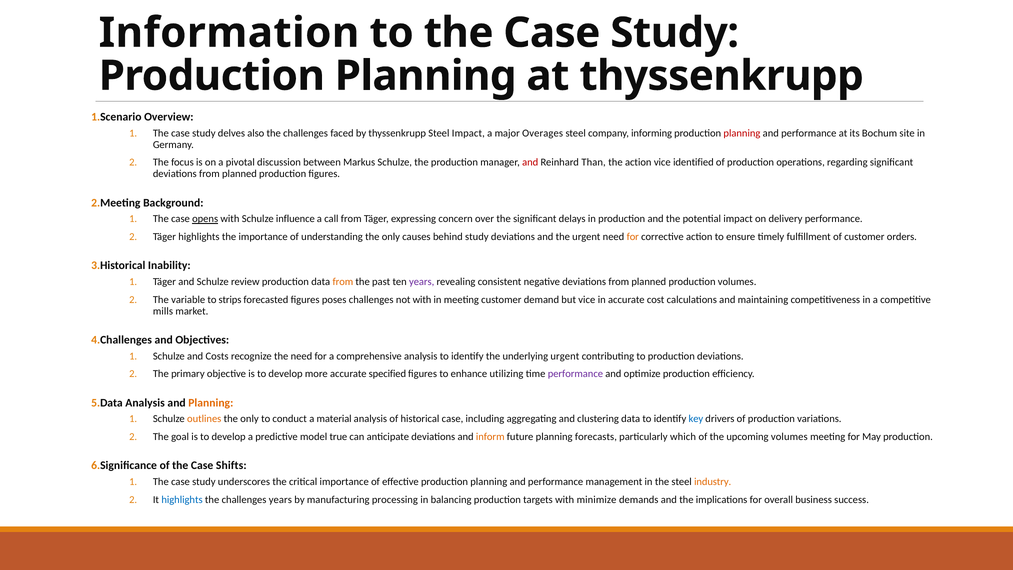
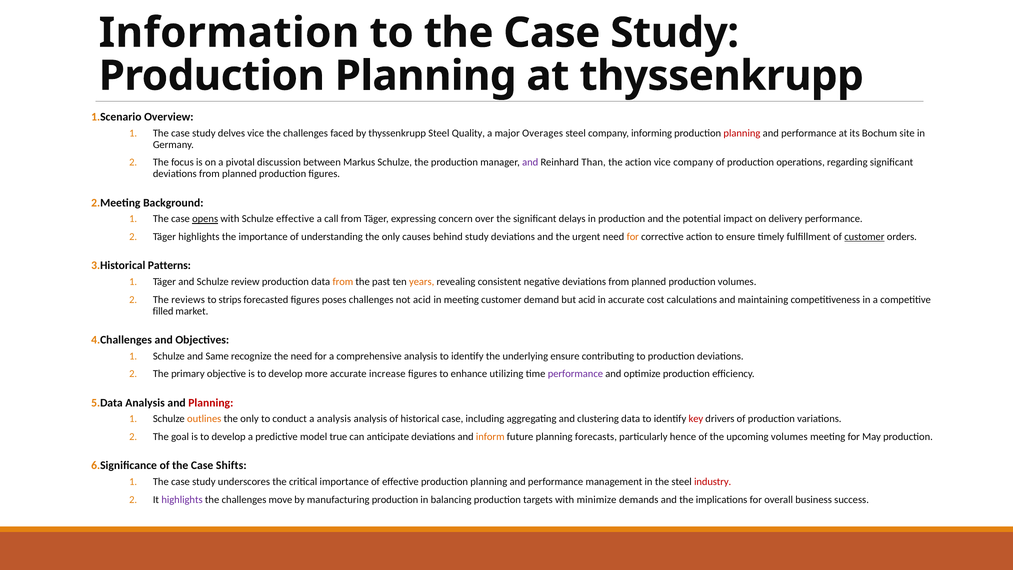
delves also: also -> vice (256, 133)
Steel Impact: Impact -> Quality (468, 133)
and colour: red -> purple (530, 162)
vice identified: identified -> company (693, 162)
Schulze influence: influence -> effective (295, 219)
customer underline: none -> present (864, 237)
Inability: Inability -> Patterns (169, 266)
years colour: purple -> orange (422, 282)
variable: variable -> reviews (188, 299)
not with: with -> acid (422, 299)
but vice: vice -> acid (587, 299)
mills: mills -> filled (163, 311)
Costs: Costs -> Same (217, 356)
underlying urgent: urgent -> ensure (565, 356)
specified: specified -> increase (387, 374)
Planning colour: orange -> red (211, 403)
a material: material -> analysis (334, 419)
key colour: blue -> red (696, 419)
which: which -> hence (683, 437)
industry colour: orange -> red (713, 482)
highlights colour: blue -> purple (182, 499)
challenges years: years -> move (280, 499)
manufacturing processing: processing -> production (395, 499)
